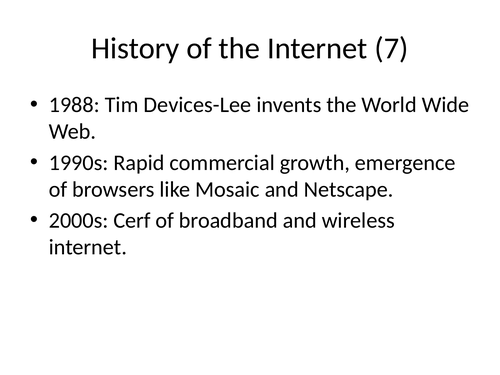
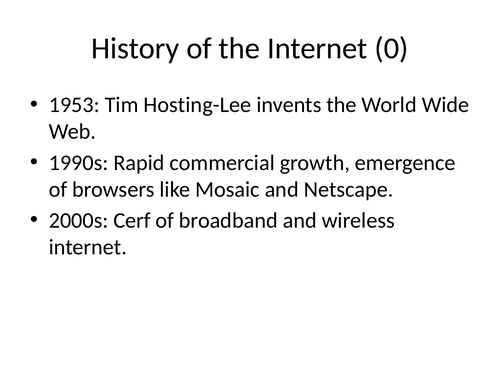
7: 7 -> 0 (391, 48)
1988: 1988 -> 1953 (74, 105)
Devices-Lee: Devices-Lee -> Hosting-Lee (197, 105)
